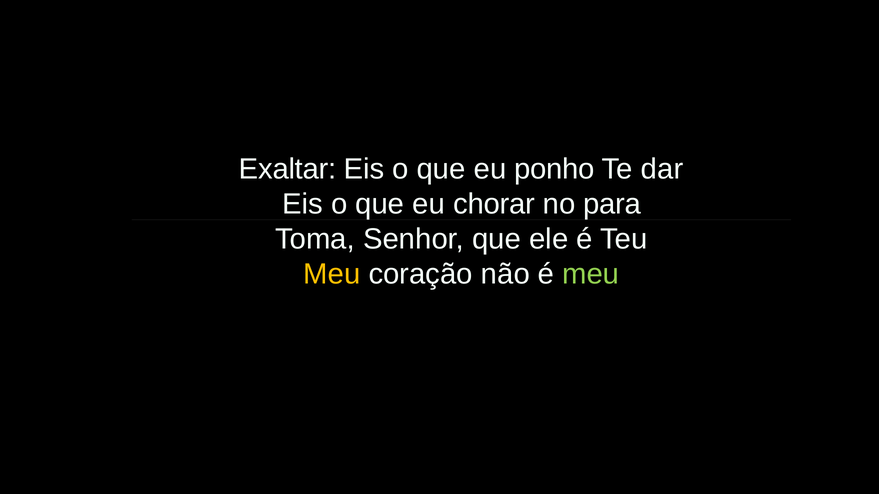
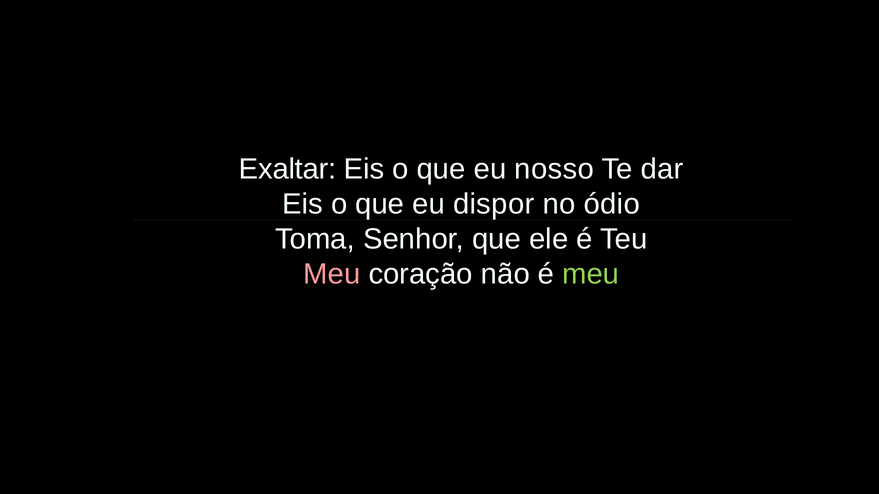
ponho: ponho -> nosso (554, 169)
chorar: chorar -> dispor (494, 204)
para: para -> ódio (612, 204)
Meu colour: yellow -> pink (332, 275)
